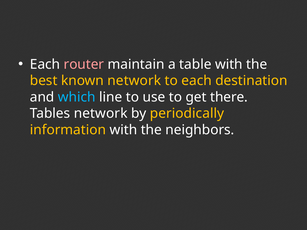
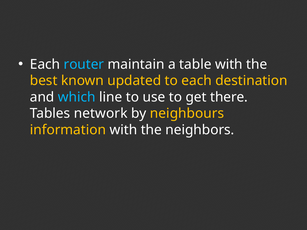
router colour: pink -> light blue (84, 64)
known network: network -> updated (134, 81)
periodically: periodically -> neighbours (187, 114)
